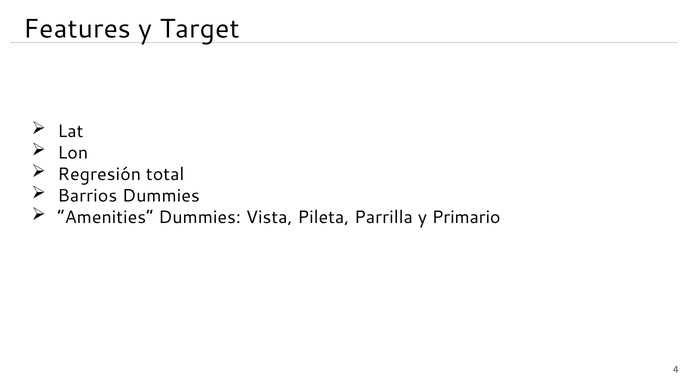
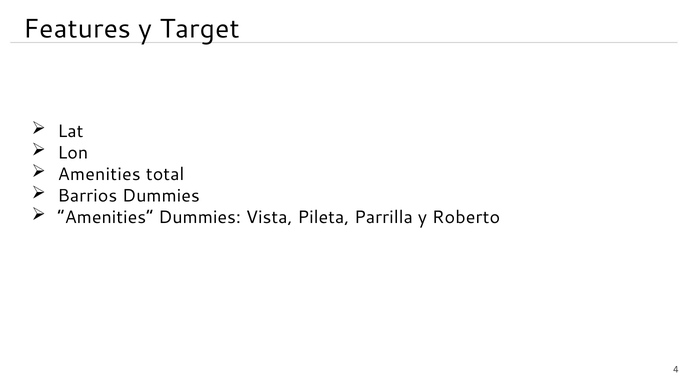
Regresión: Regresión -> Amenities (99, 174)
Primario: Primario -> Roberto (466, 217)
